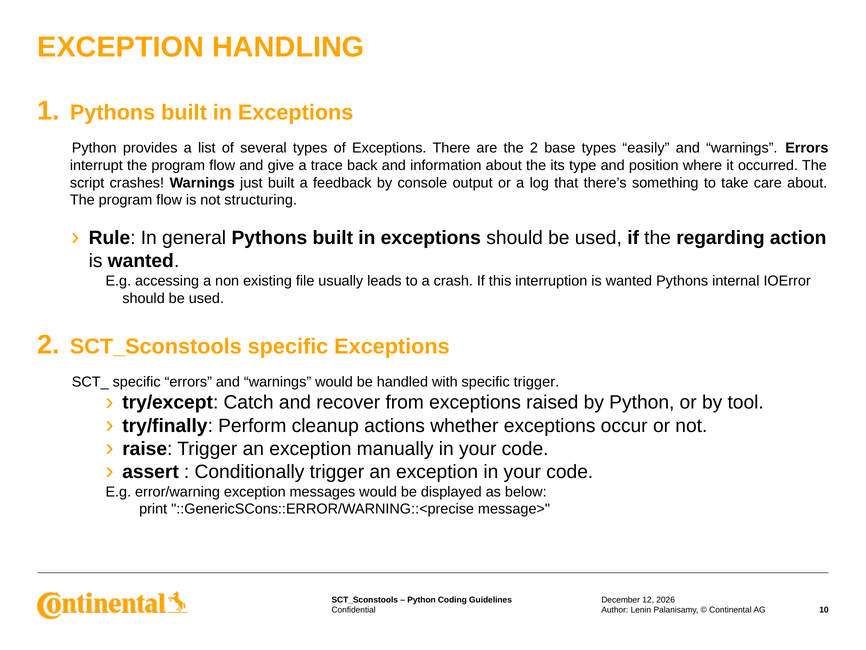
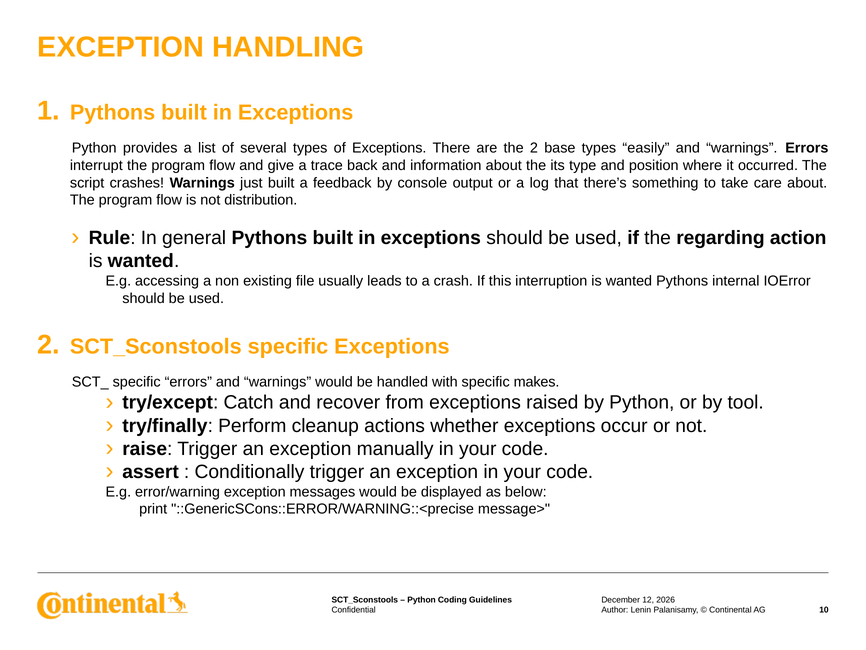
structuring: structuring -> distribution (261, 200)
specific trigger: trigger -> makes (537, 382)
